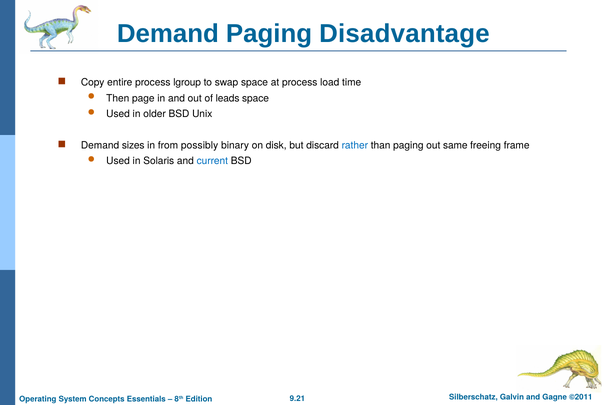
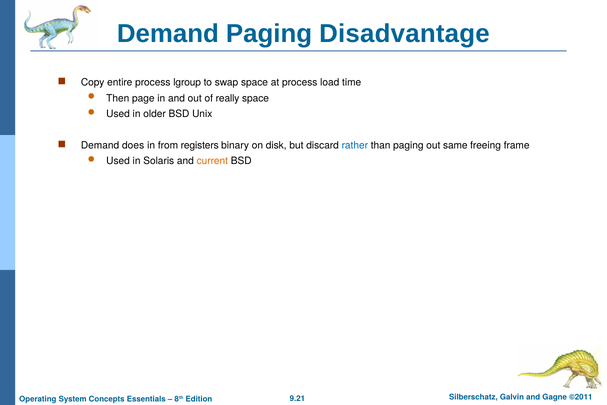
leads: leads -> really (228, 98)
sizes: sizes -> does (133, 145)
possibly: possibly -> registers (200, 145)
current colour: blue -> orange (212, 161)
